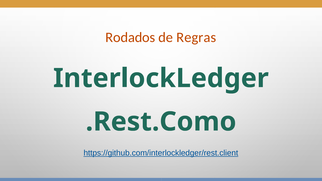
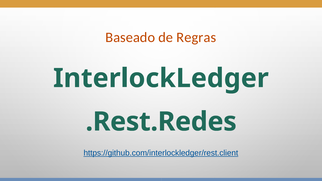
Rodados: Rodados -> Baseado (130, 37)
.Rest.Como: .Rest.Como -> .Rest.Redes (161, 122)
